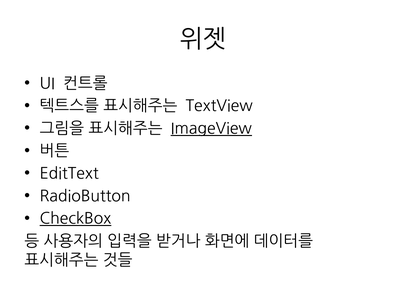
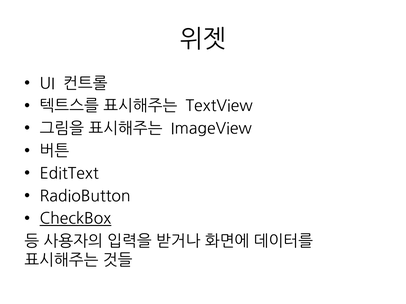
ImageView underline: present -> none (211, 129)
